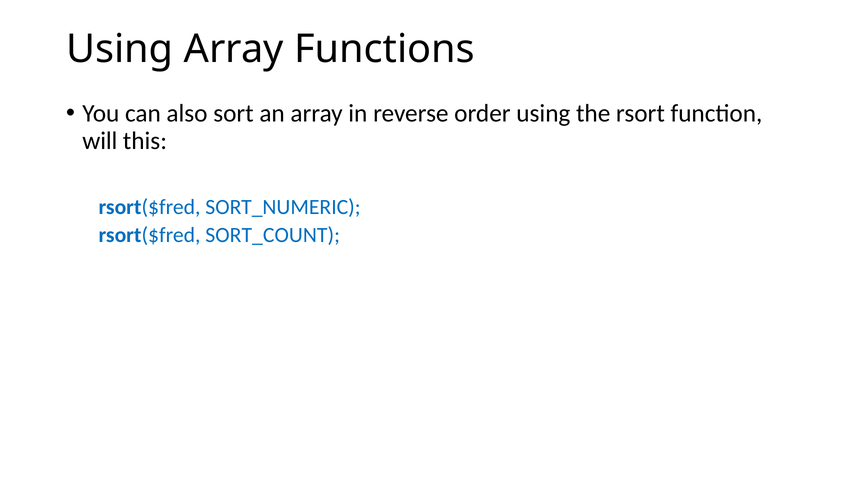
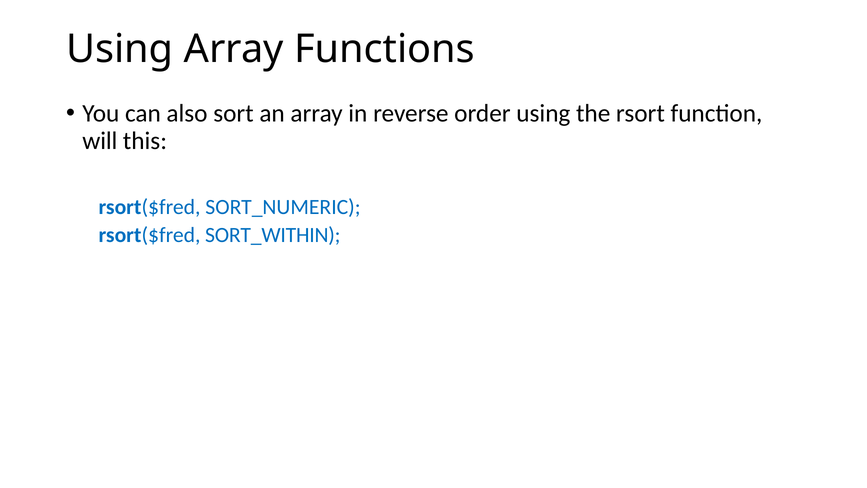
SORT_COUNT: SORT_COUNT -> SORT_WITHIN (273, 235)
